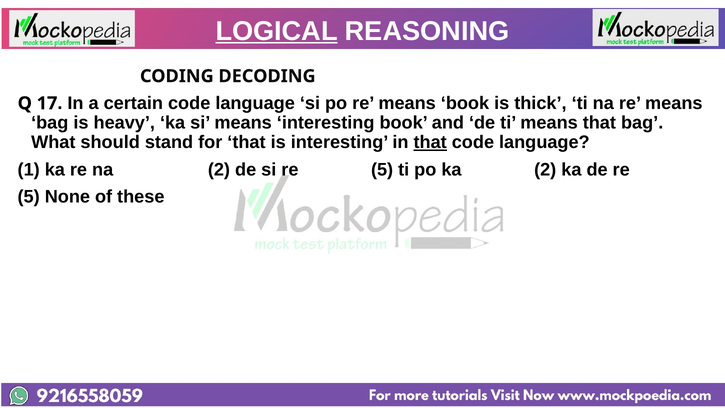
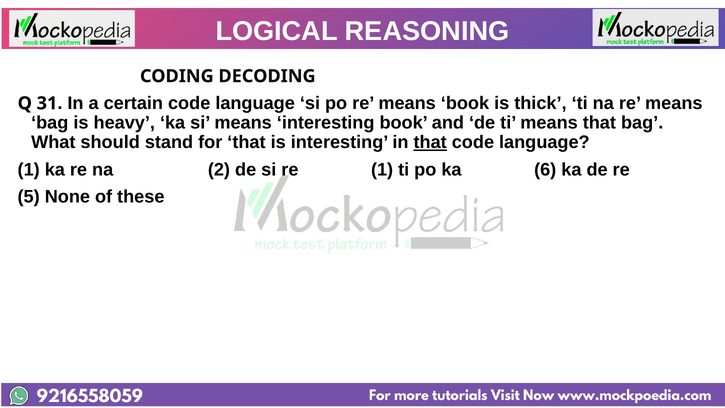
LOGICAL underline: present -> none (277, 31)
17: 17 -> 31 (47, 103)
si re 5: 5 -> 1 (382, 170)
ka 2: 2 -> 6 (545, 170)
